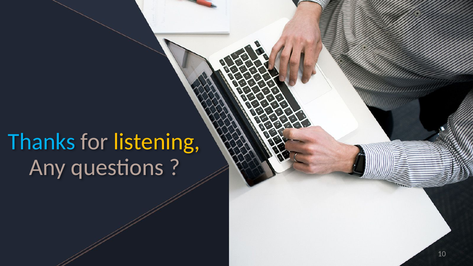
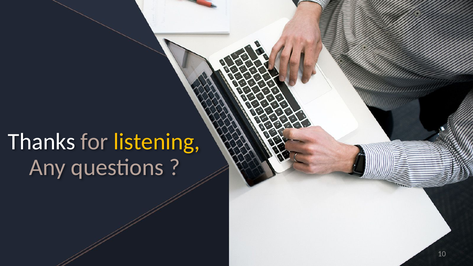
Thanks colour: light blue -> white (42, 142)
